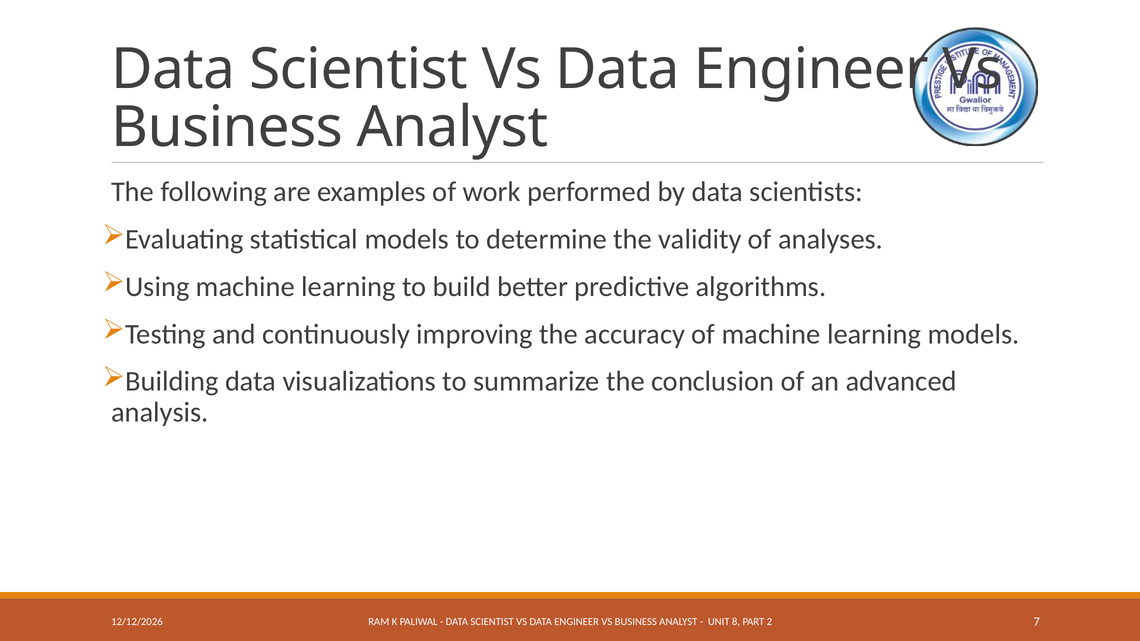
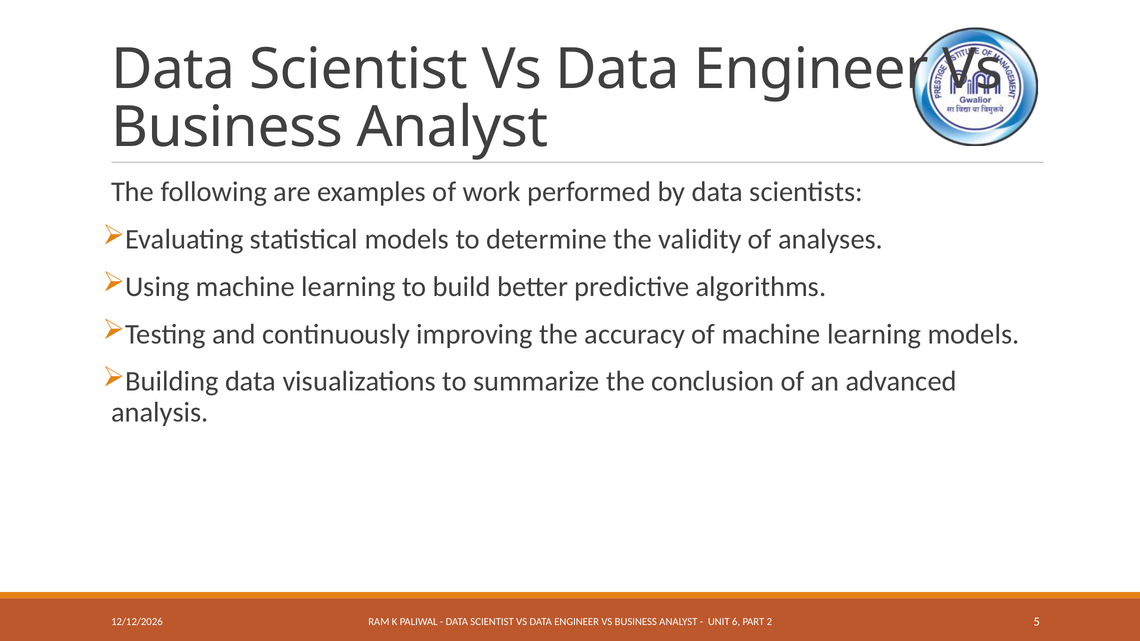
8: 8 -> 6 (736, 622)
7: 7 -> 5 (1037, 622)
